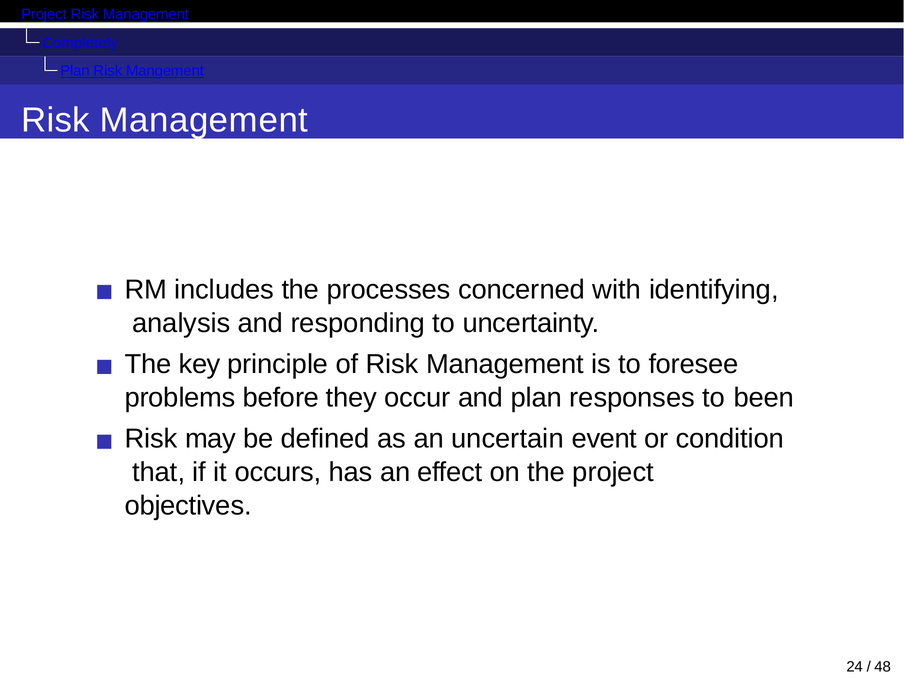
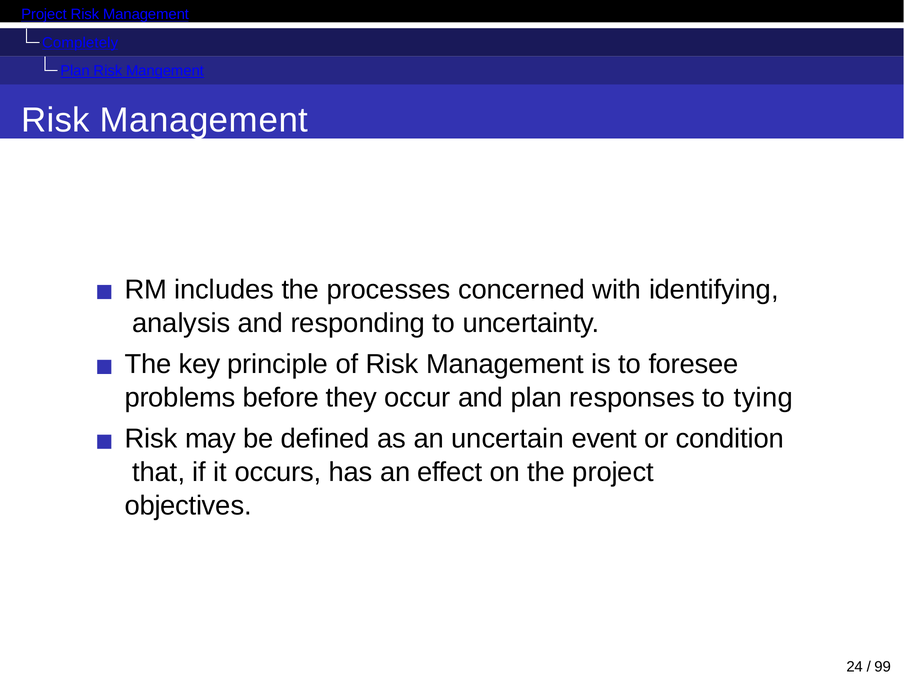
been: been -> tying (763, 398)
48: 48 -> 99 (883, 668)
